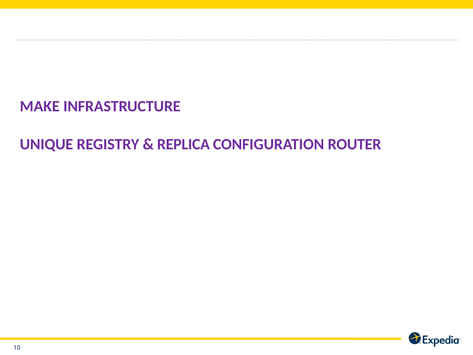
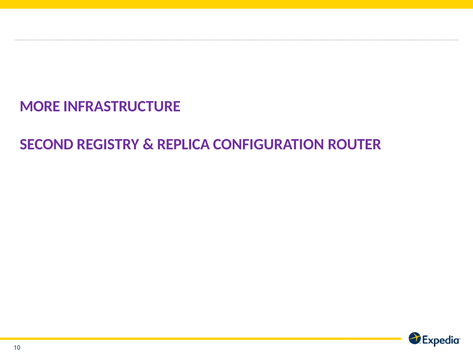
MAKE: MAKE -> MORE (40, 106)
UNIQUE: UNIQUE -> SECOND (47, 144)
